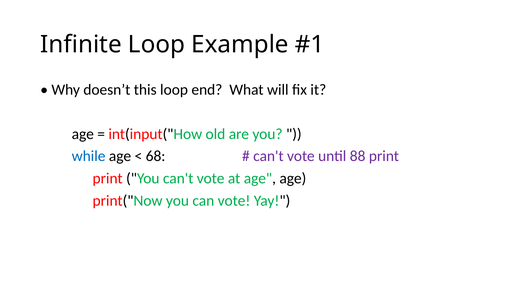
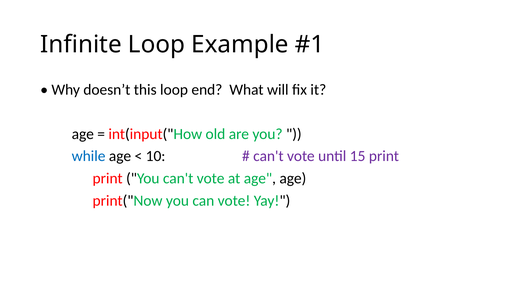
68: 68 -> 10 (156, 156)
88: 88 -> 15 (358, 156)
